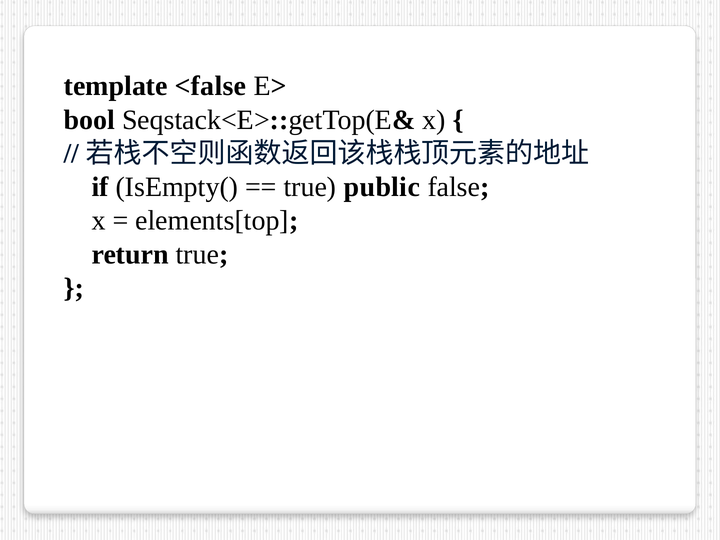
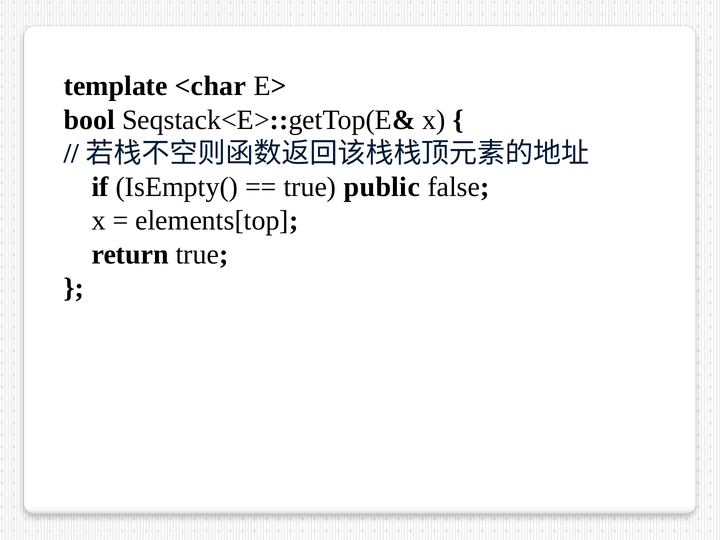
<false: <false -> <char (210, 86)
